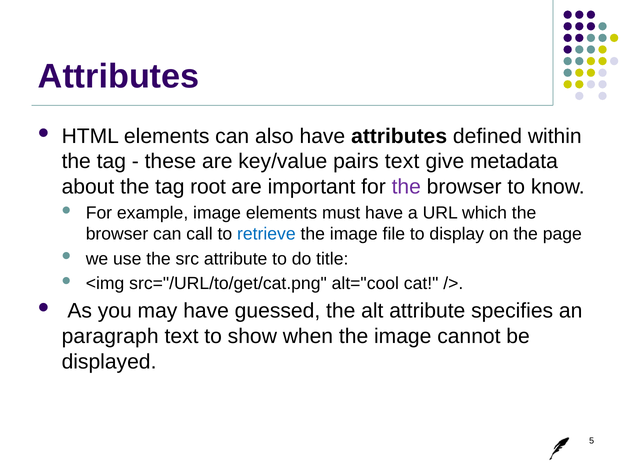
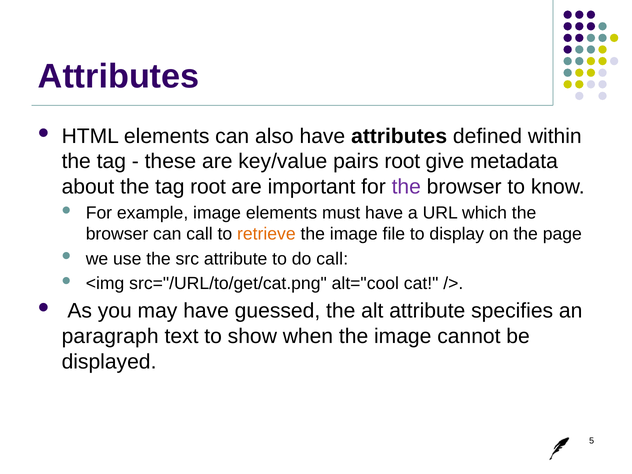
pairs text: text -> root (402, 161)
retrieve colour: blue -> orange (266, 234)
do title: title -> call (332, 259)
